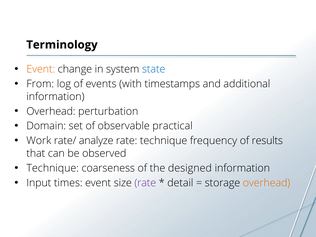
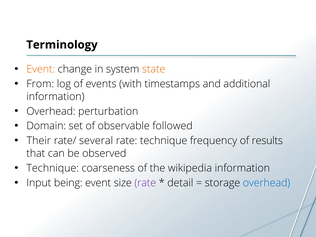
state colour: blue -> orange (154, 69)
practical: practical -> followed (173, 126)
Work: Work -> Their (39, 141)
analyze: analyze -> several (96, 141)
designed: designed -> wikipedia (190, 168)
times: times -> being (68, 183)
overhead colour: orange -> blue (267, 183)
